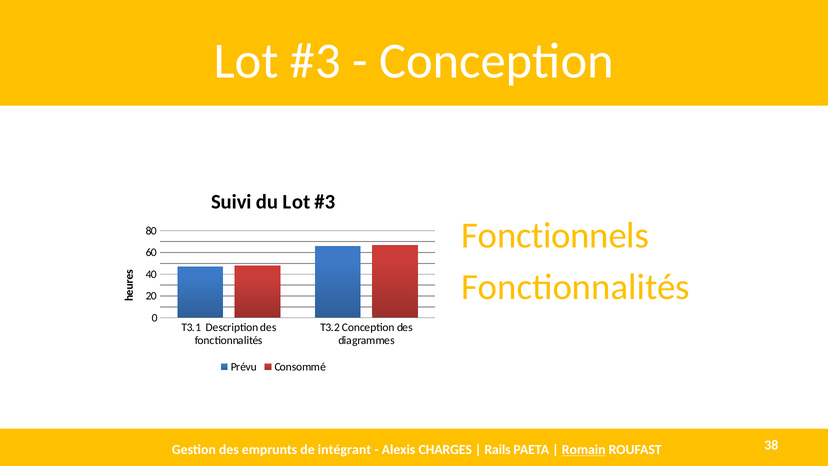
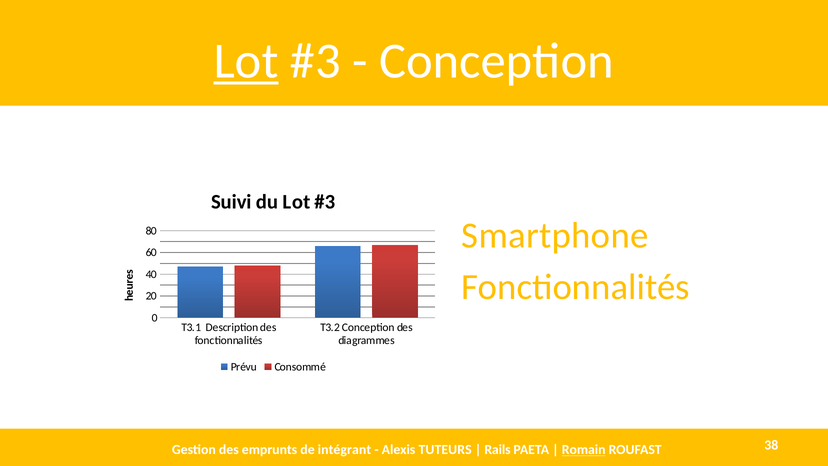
Lot underline: none -> present (246, 61)
Fonctionnels: Fonctionnels -> Smartphone (555, 236)
CHARGES: CHARGES -> TUTEURS (445, 450)
